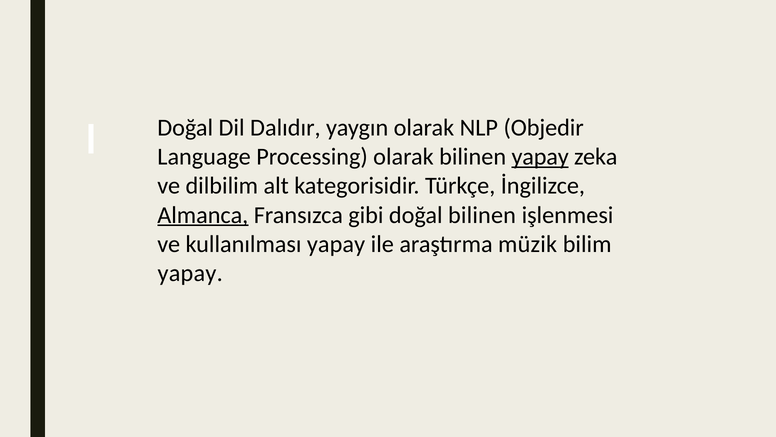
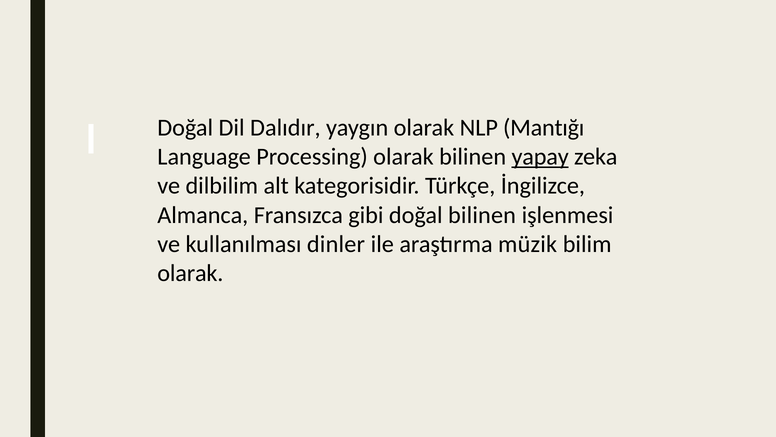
Objedir: Objedir -> Mantığı (544, 127)
Almanca underline: present -> none (203, 215)
kullanılması yapay: yapay -> dinler (336, 244)
yapay: yapay -> olarak (190, 273)
